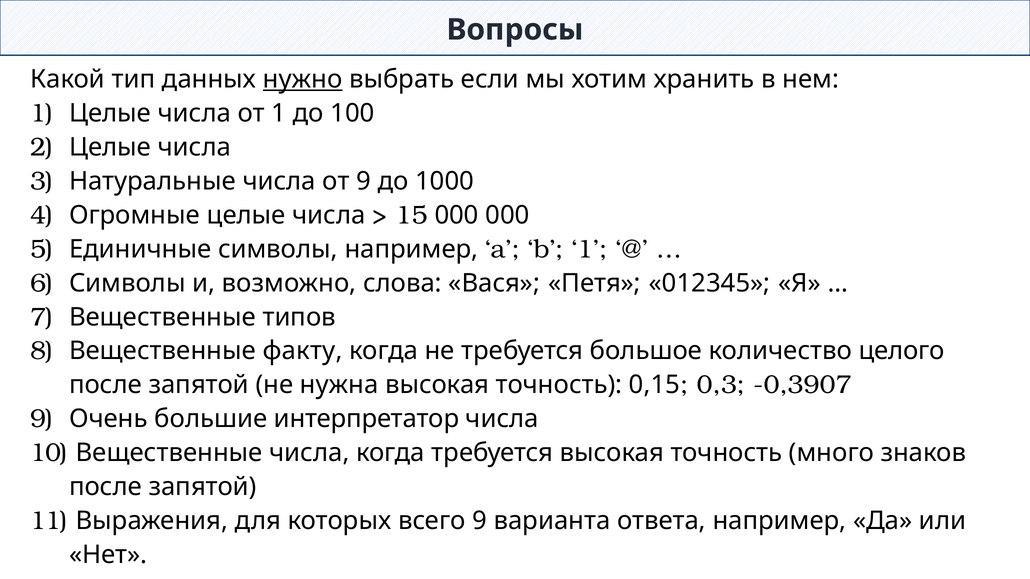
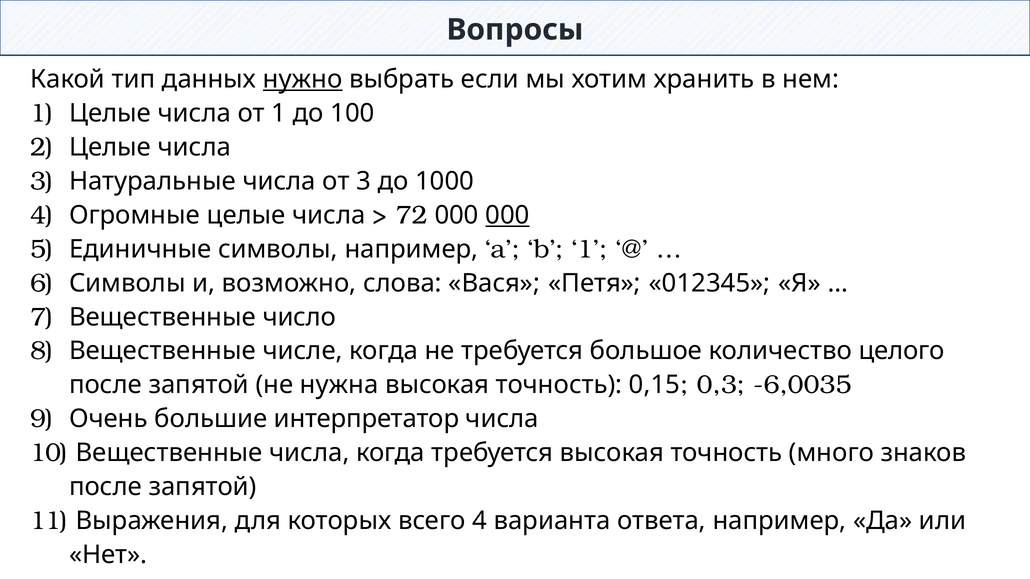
от 9: 9 -> 3 (364, 181)
15: 15 -> 72 (412, 215)
000 underline: none -> present (507, 215)
типов: типов -> число (299, 317)
факту: факту -> числе (303, 351)
-0,3907: -0,3907 -> -6,0035 (803, 385)
всего 9: 9 -> 4 (480, 521)
